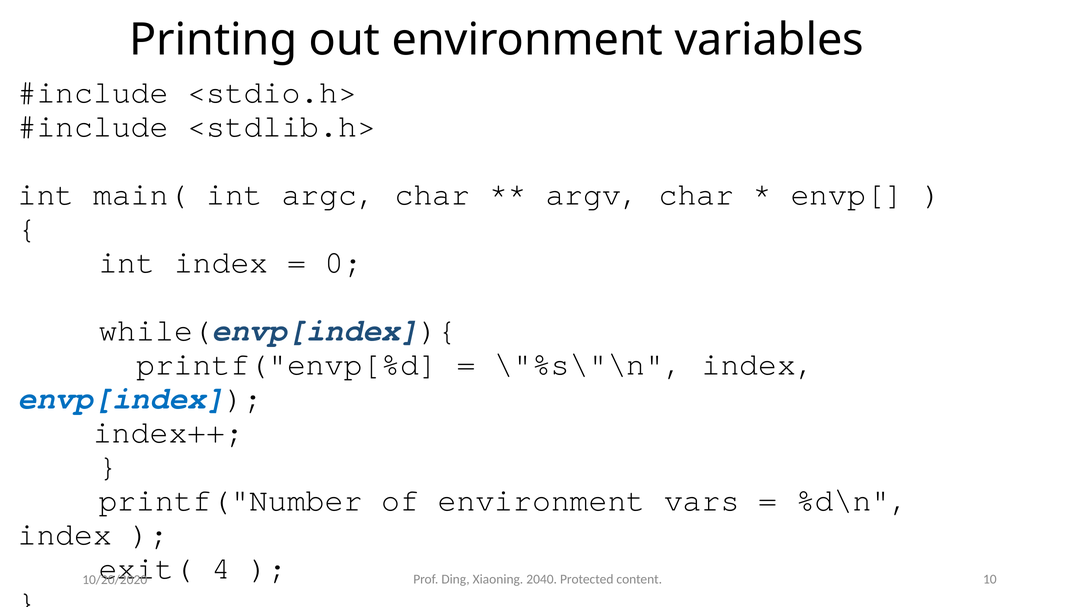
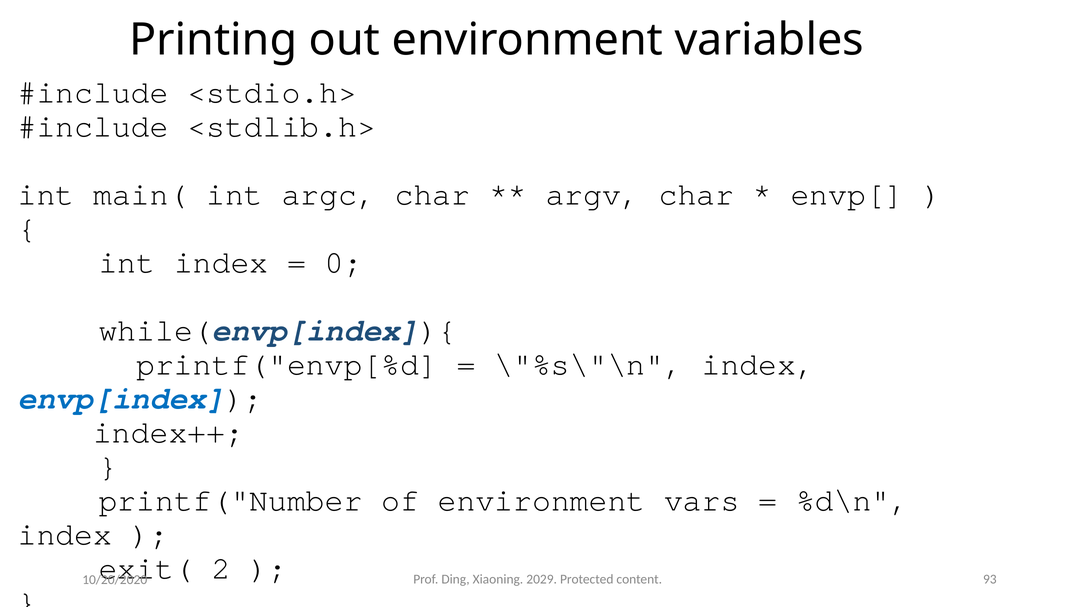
4: 4 -> 2 (221, 568)
2040: 2040 -> 2029 (542, 579)
10: 10 -> 93 (990, 579)
